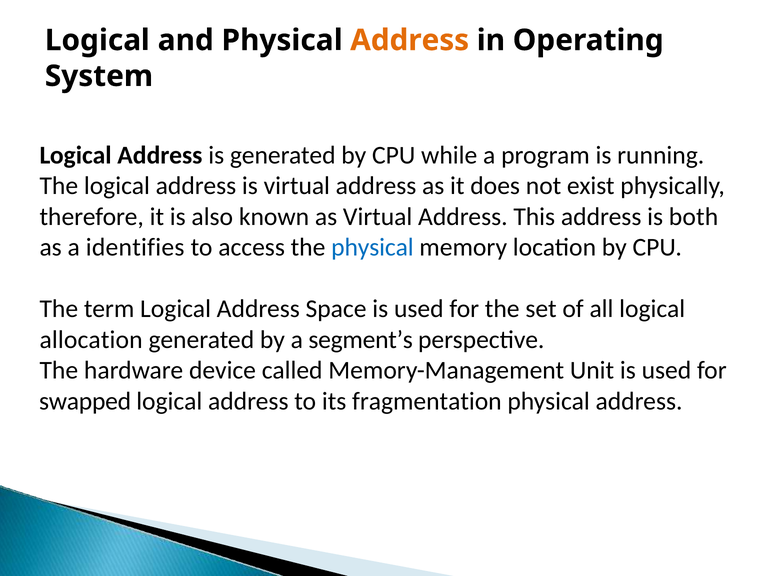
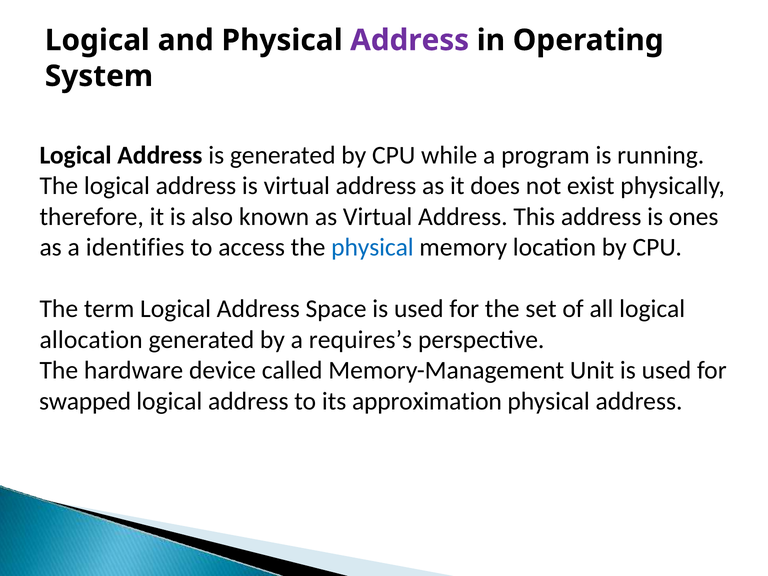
Address colour: orange -> purple (410, 40)
both: both -> ones (694, 217)
segment’s: segment’s -> requires’s (360, 340)
fragmentation: fragmentation -> approximation (427, 401)
